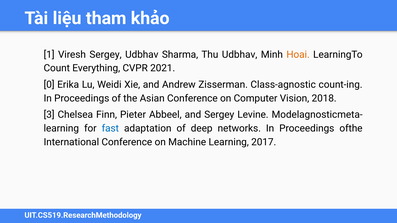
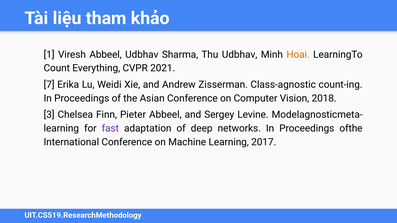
Viresh Sergey: Sergey -> Abbeel (106, 55)
0: 0 -> 7 (49, 85)
fast colour: blue -> purple (110, 129)
